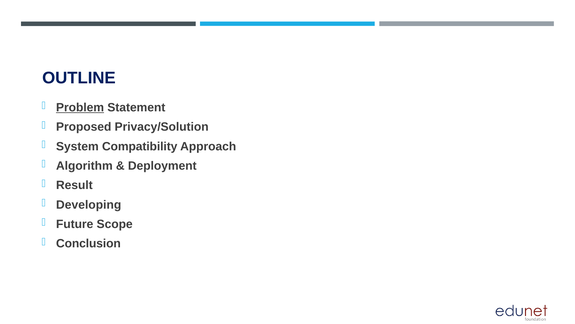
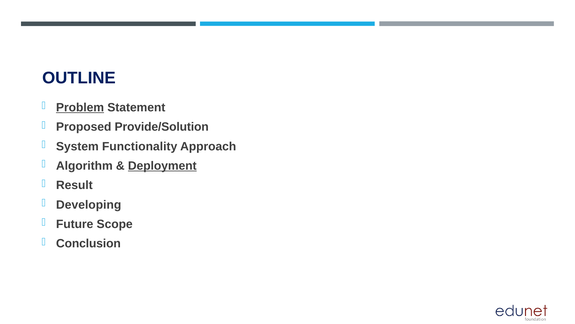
Privacy/Solution: Privacy/Solution -> Provide/Solution (162, 127)
Compatibility: Compatibility -> Functionality (140, 146)
Deployment underline: none -> present (162, 166)
